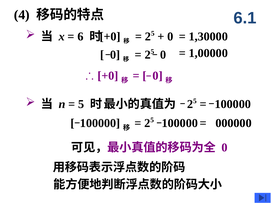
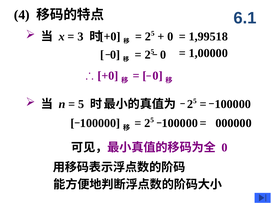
6: 6 -> 3 (80, 37)
1,30000: 1,30000 -> 1,99518 (208, 37)
